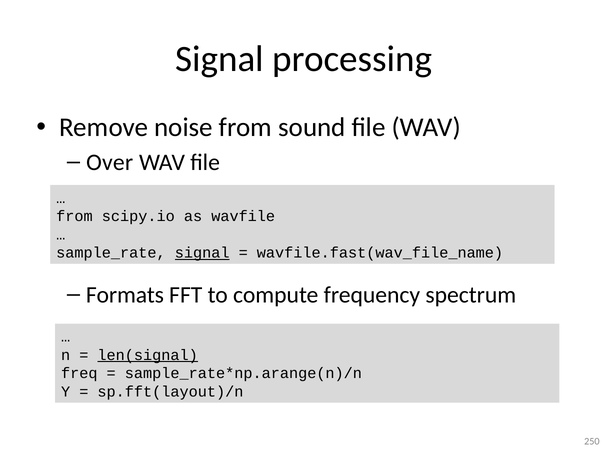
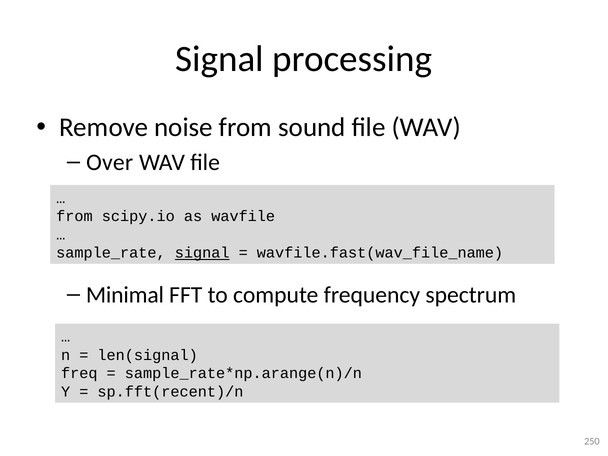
Formats: Formats -> Minimal (125, 295)
len(signal underline: present -> none (148, 355)
sp.fft(layout)/n: sp.fft(layout)/n -> sp.fft(recent)/n (170, 392)
